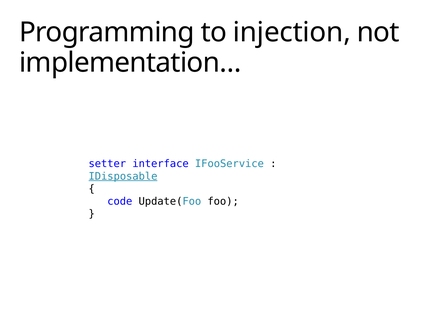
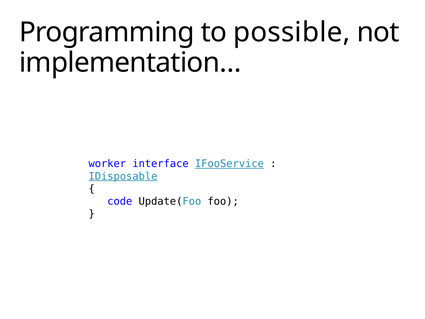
injection: injection -> possible (292, 32)
setter: setter -> worker (107, 164)
IFooService underline: none -> present (229, 164)
